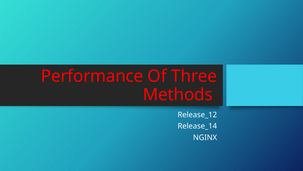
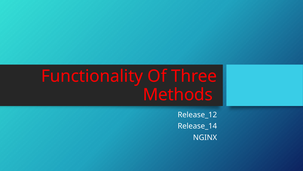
Performance: Performance -> Functionality (92, 76)
